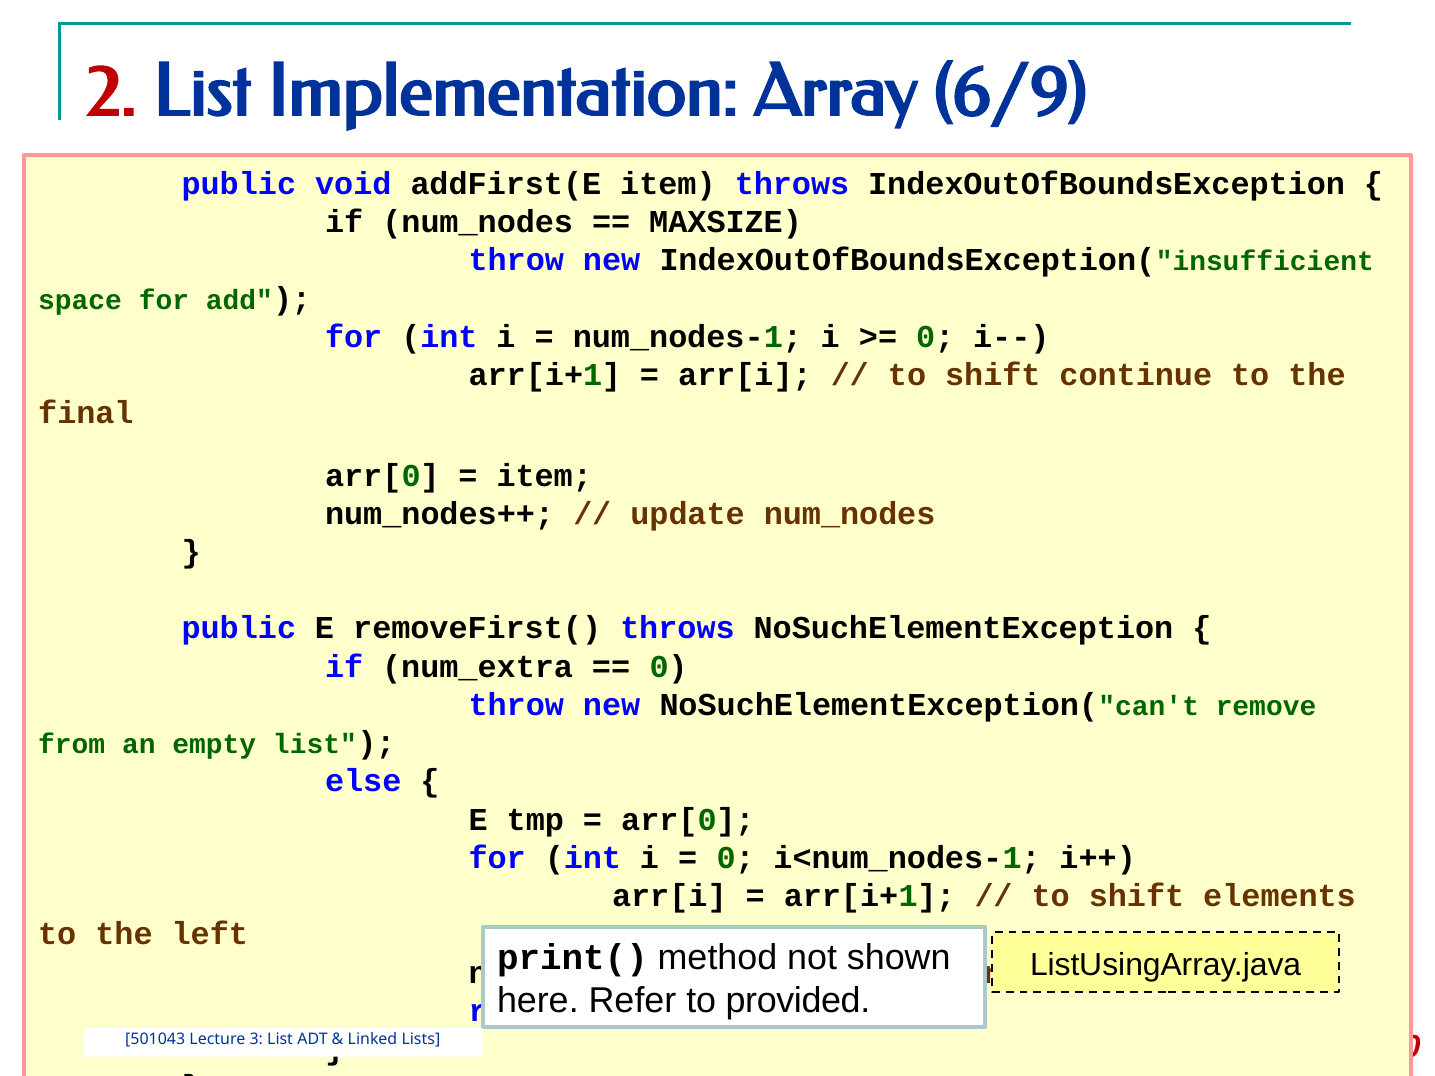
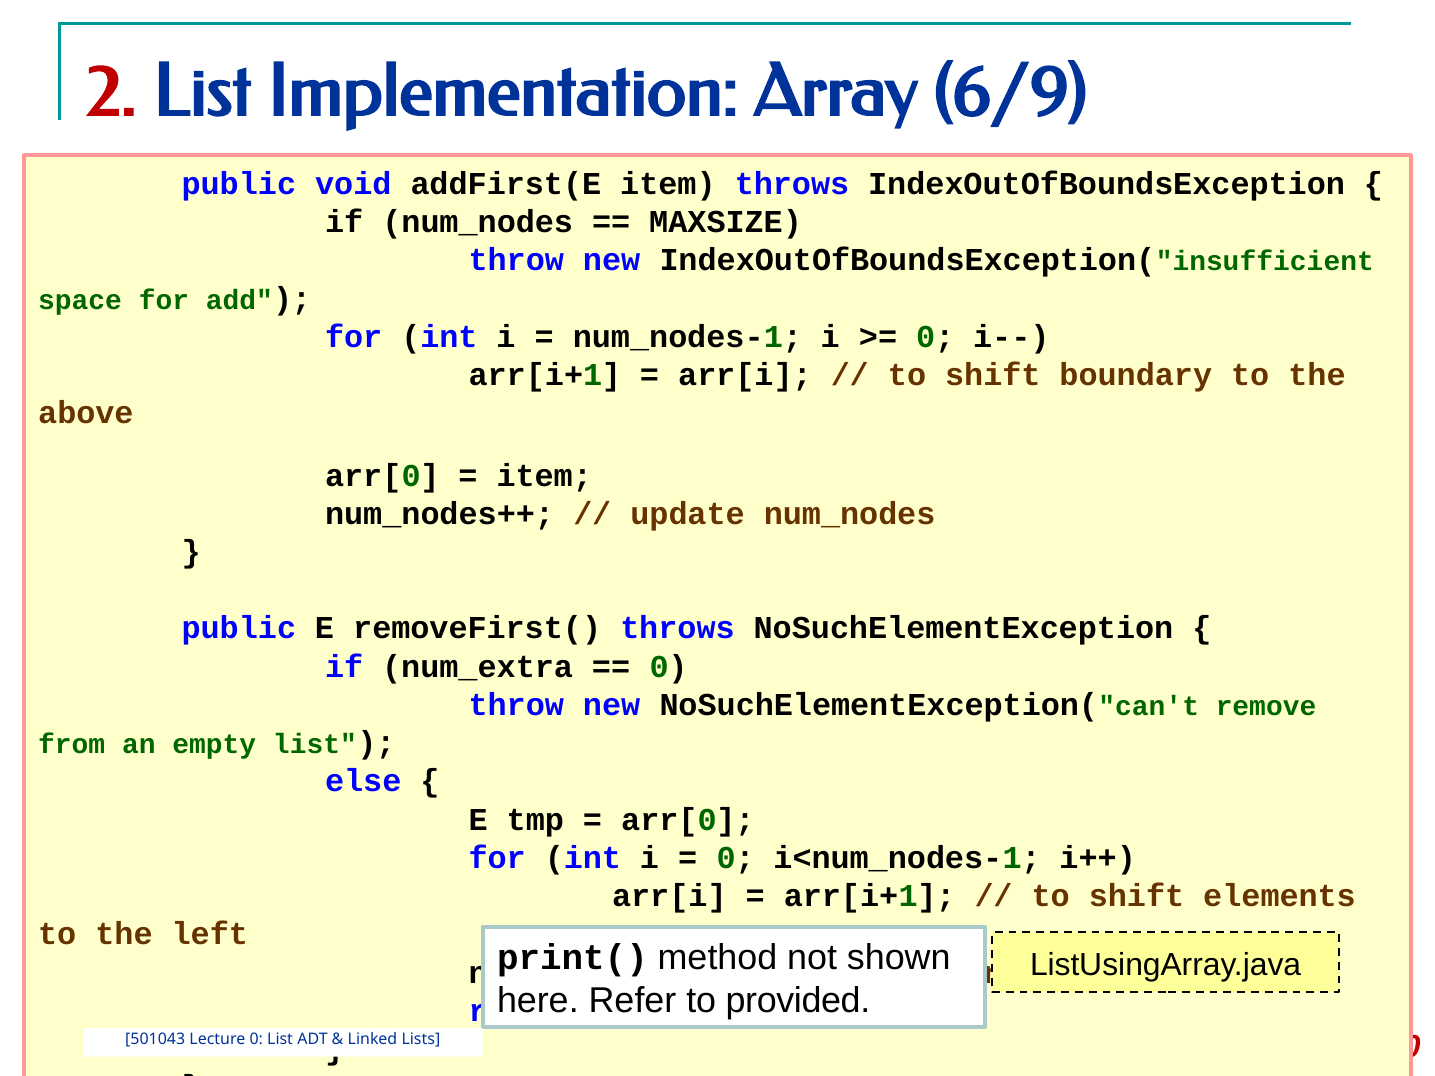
continue: continue -> boundary (1136, 375)
final: final -> above (86, 413)
Lecture 3: 3 -> 0 (256, 1039)
